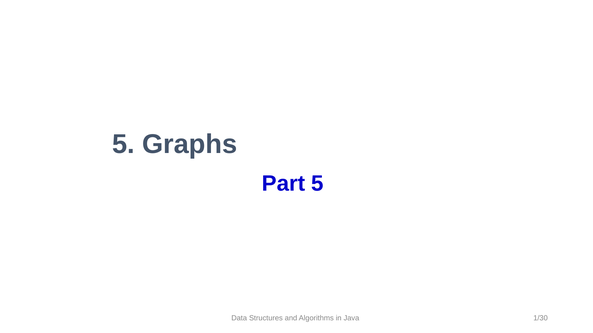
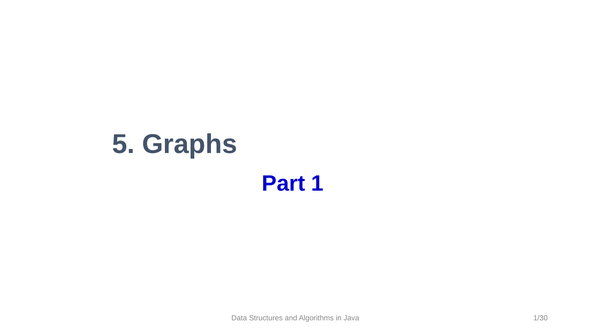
Part 5: 5 -> 1 (317, 184)
